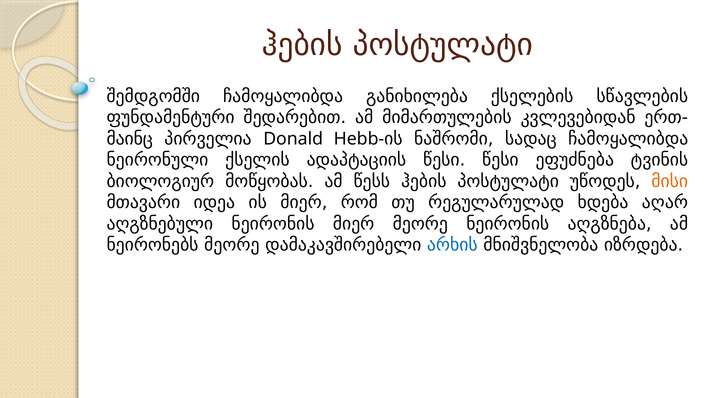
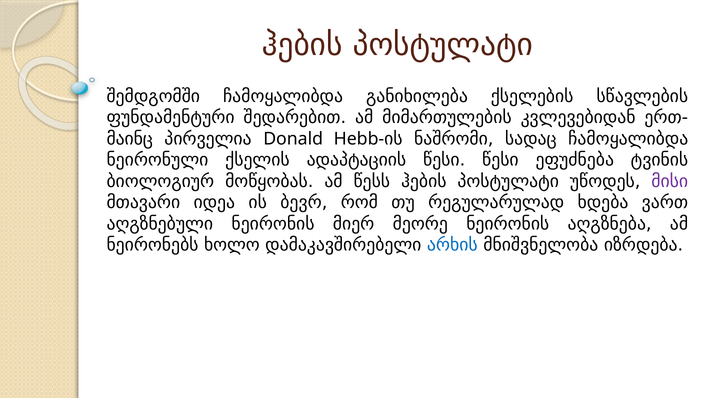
მისი colour: orange -> purple (670, 181)
ის მიერ: მიერ -> ბევრ (304, 203)
აღარ: აღარ -> ვართ (665, 203)
ნეირონებს მეორე: მეორე -> ხოლო (232, 245)
